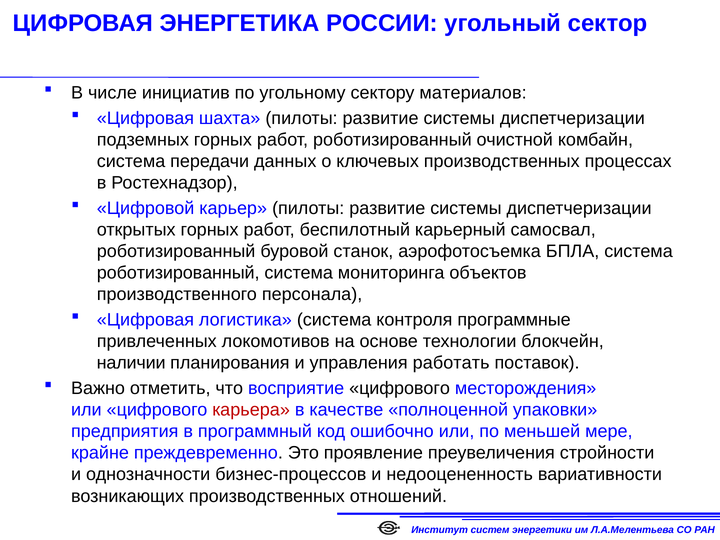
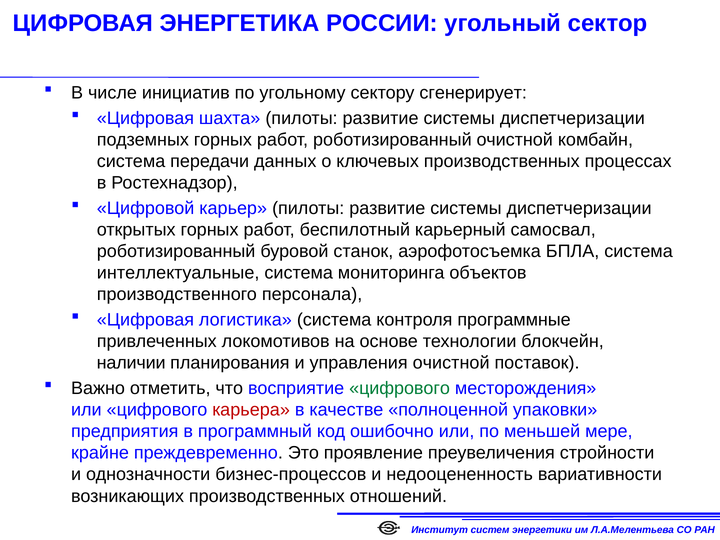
материалов: материалов -> сгенерирует (473, 93)
роботизированный: роботизированный -> интеллектуальные (178, 273)
управления работать: работать -> очистной (451, 363)
цифрового colour: black -> green (400, 388)
